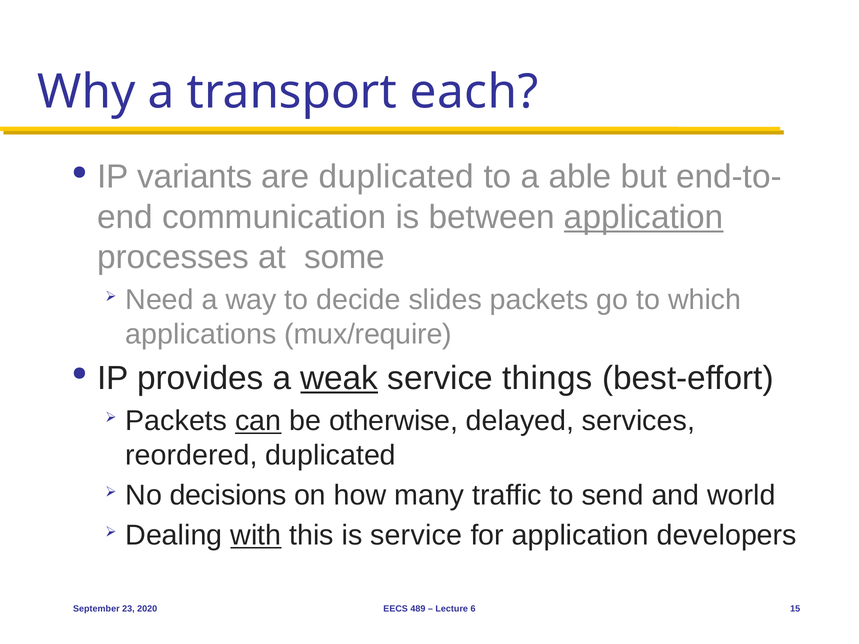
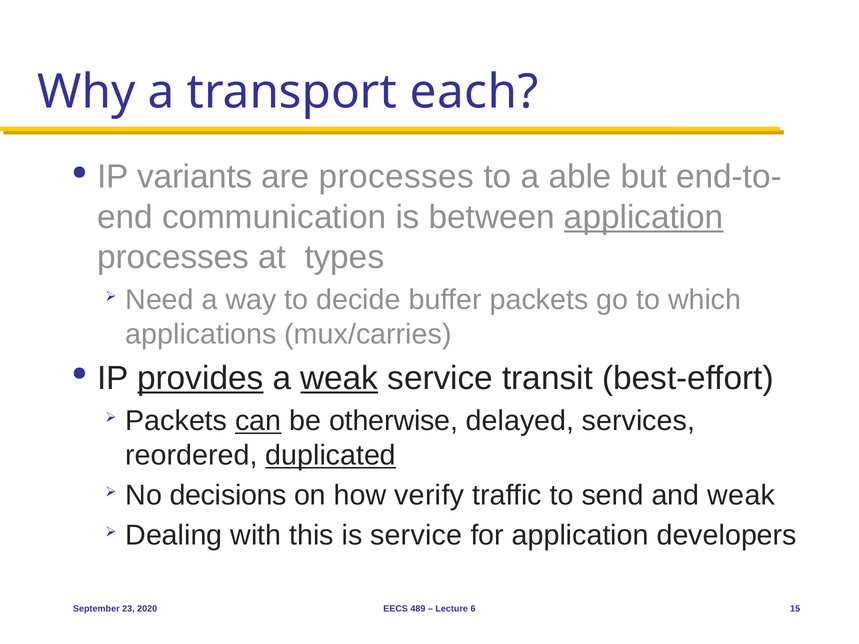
are duplicated: duplicated -> processes (396, 177)
some: some -> types (344, 257)
slides: slides -> buffer (445, 300)
mux/require: mux/require -> mux/carries (368, 334)
provides underline: none -> present (200, 378)
things: things -> transit (548, 378)
duplicated underline: none -> present (331, 455)
many: many -> verify (429, 496)
and world: world -> weak (741, 496)
with underline: present -> none (256, 536)
